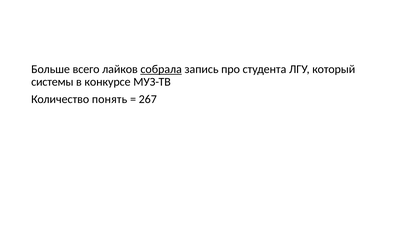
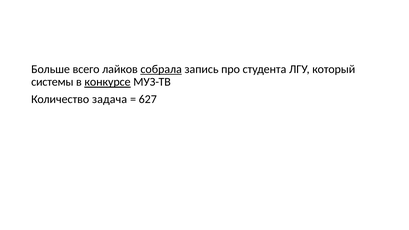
конкурсе underline: none -> present (108, 82)
понять: понять -> задача (110, 99)
267: 267 -> 627 (148, 99)
